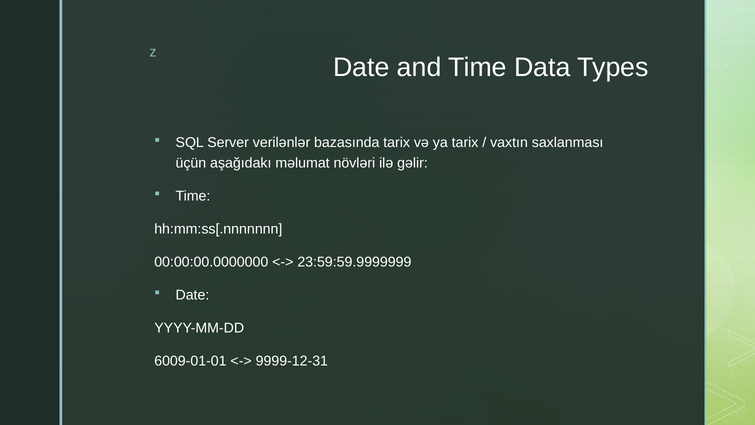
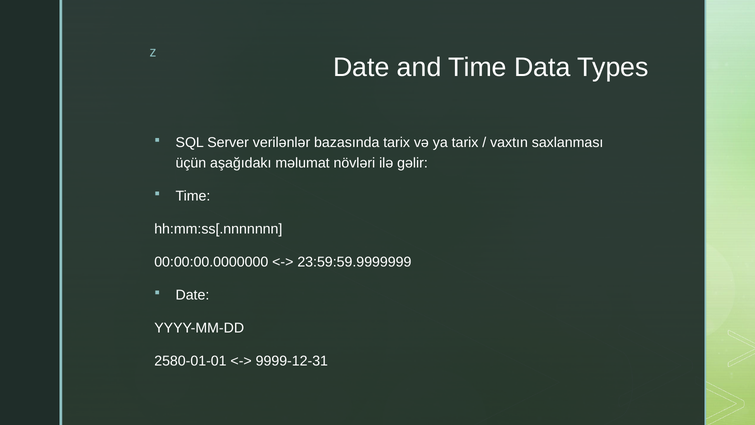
6009-01-01: 6009-01-01 -> 2580-01-01 (190, 361)
